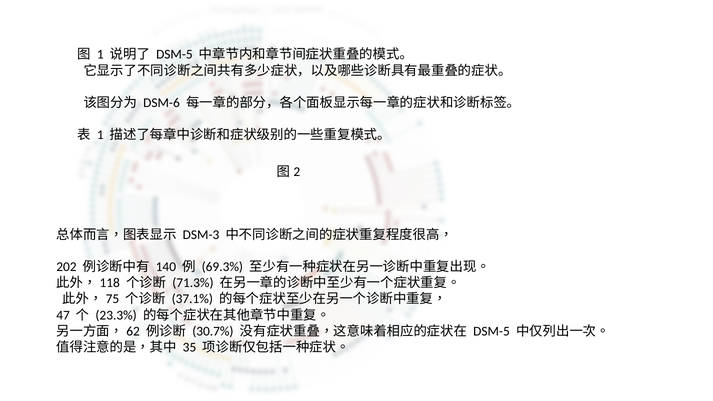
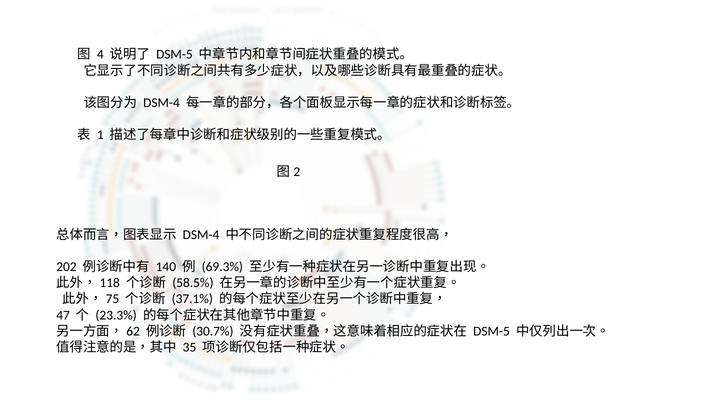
1: 1 -> 4 (100, 55)
DSM-6: DSM-6 -> DSM-4 (162, 103)
DSM-3: DSM-3 -> DSM-4 (201, 235)
71.3%: 71.3% -> 58.5% (193, 283)
